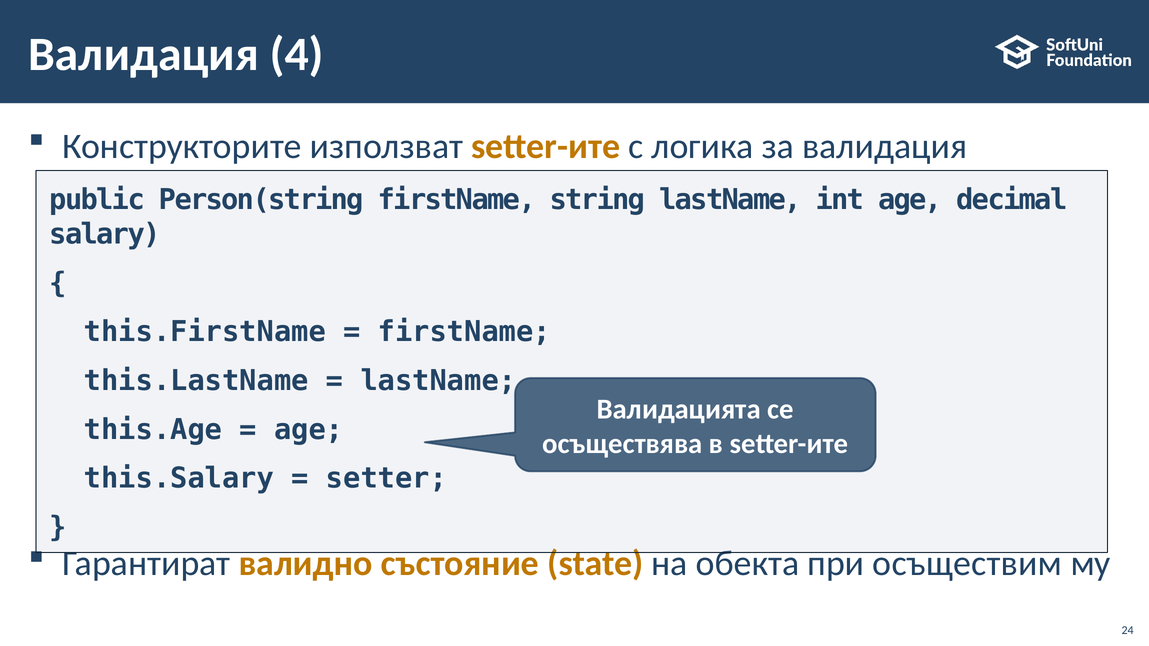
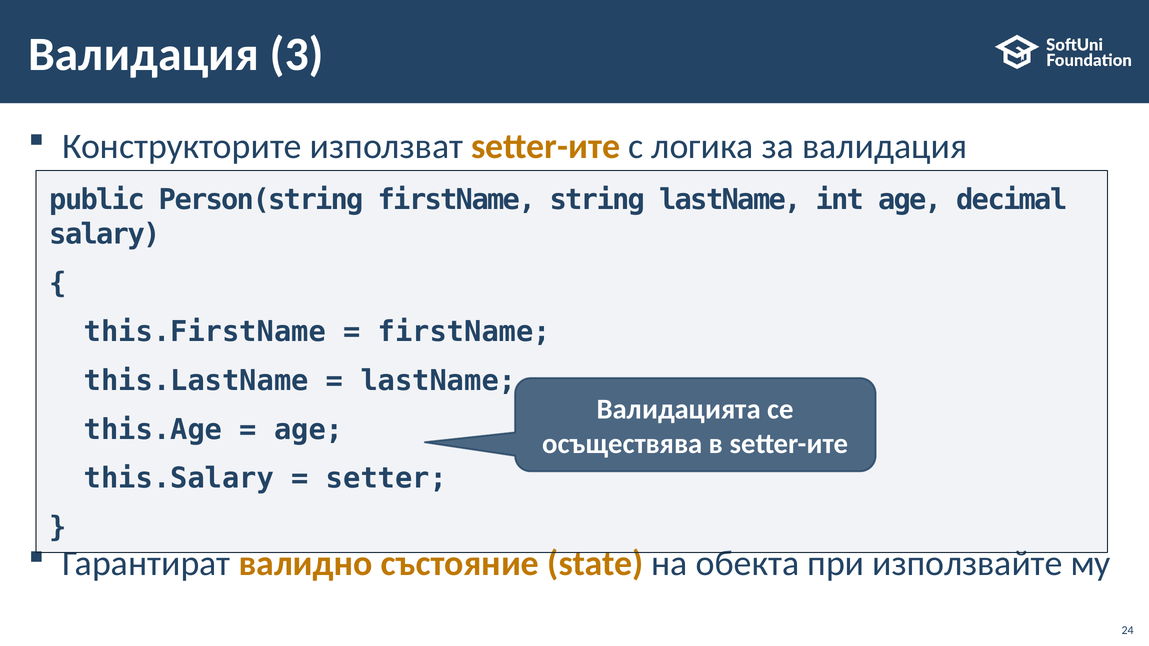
4: 4 -> 3 (297, 54)
осъществим: осъществим -> използвайте (967, 564)
